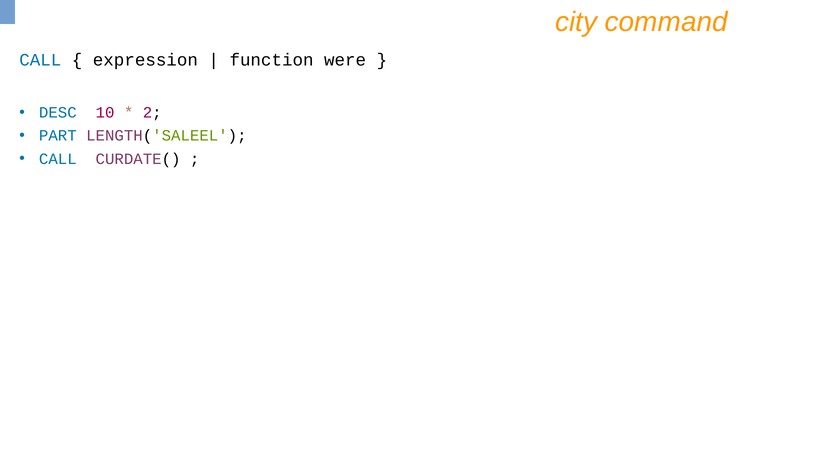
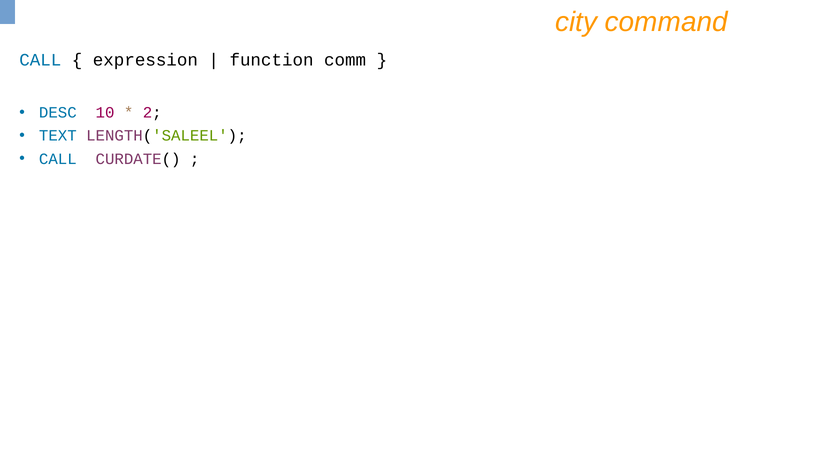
were: were -> comm (345, 60)
PART: PART -> TEXT (58, 136)
